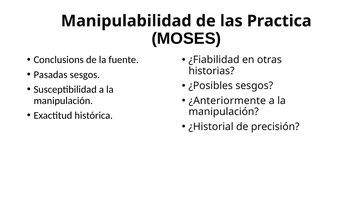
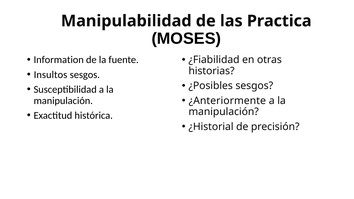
Conclusions: Conclusions -> Information (59, 60)
Pasadas: Pasadas -> Insultos (50, 75)
